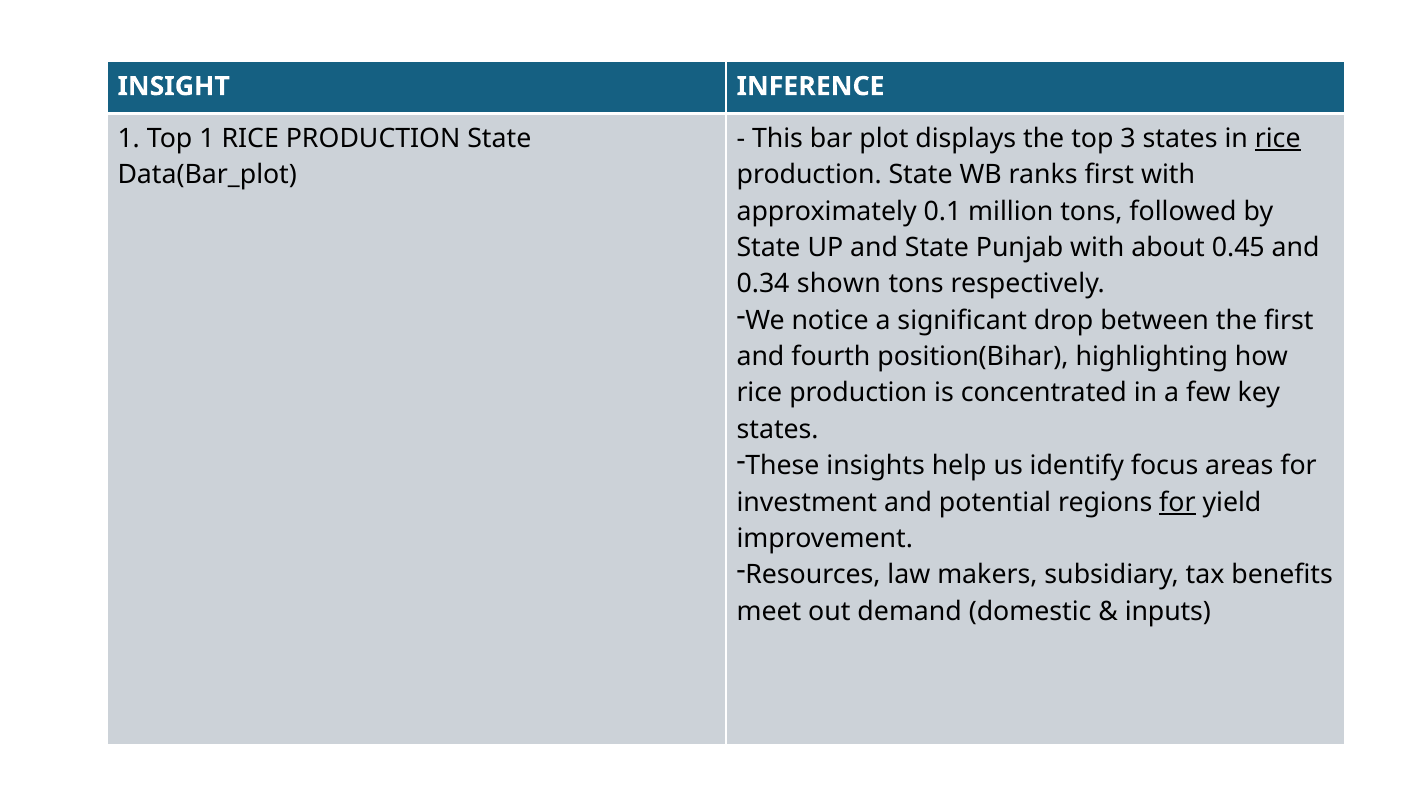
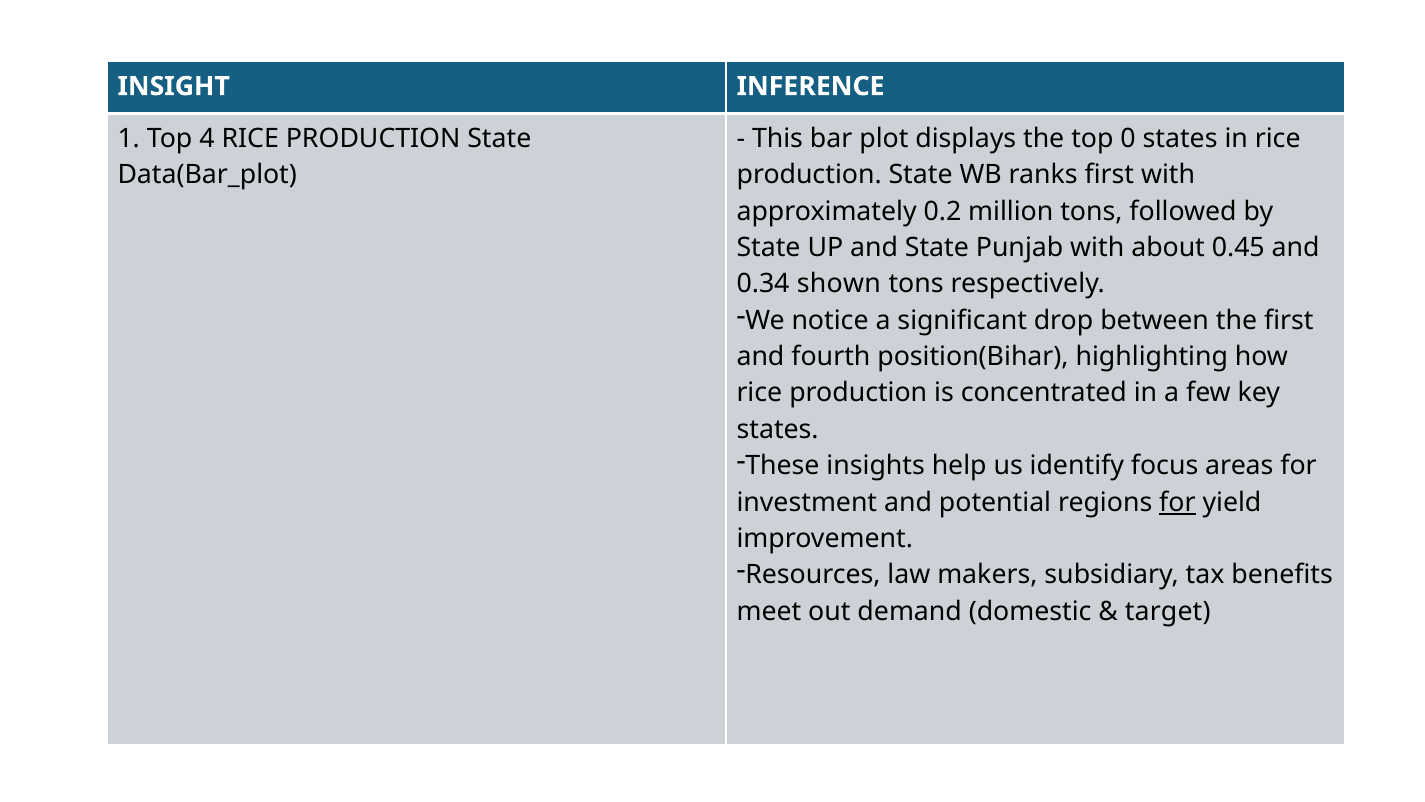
Top 1: 1 -> 4 (207, 138)
3: 3 -> 0 (1128, 138)
rice underline: present -> none (1278, 138)
0.1: 0.1 -> 0.2 (942, 211)
inputs: inputs -> target (1168, 611)
